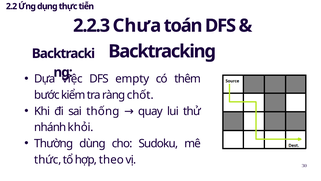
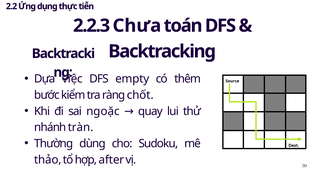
thống: thống -> ngoặc (103, 111)
khỏi: khỏi -> tràn (81, 127)
thức: thức -> thảo (48, 159)
theo: theo -> after (111, 159)
